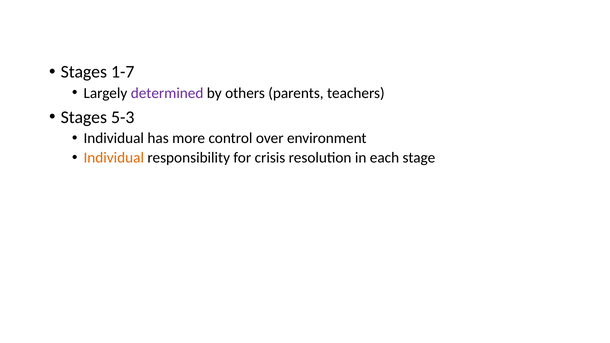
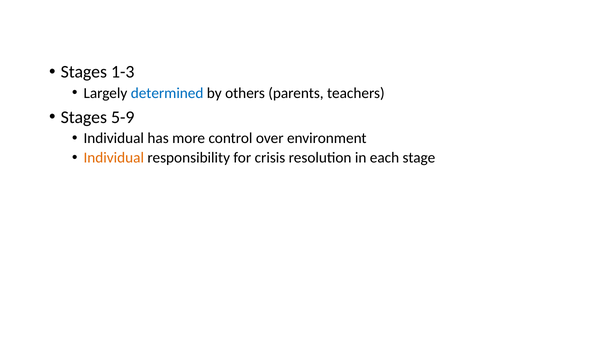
1-7: 1-7 -> 1-3 (123, 72)
determined colour: purple -> blue (167, 93)
5-3: 5-3 -> 5-9 (123, 117)
